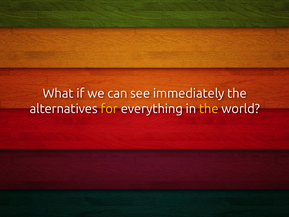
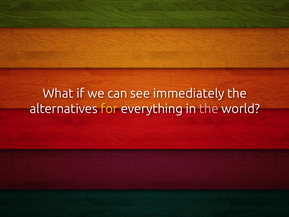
the colour: yellow -> pink (209, 109)
